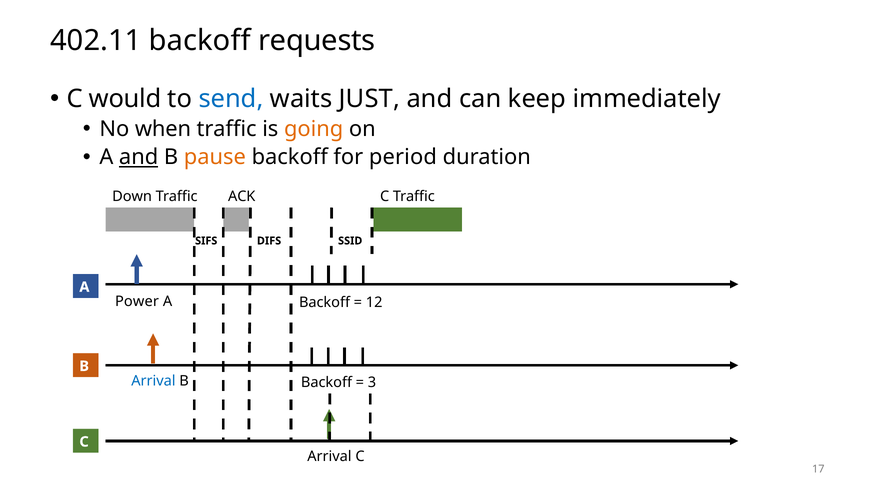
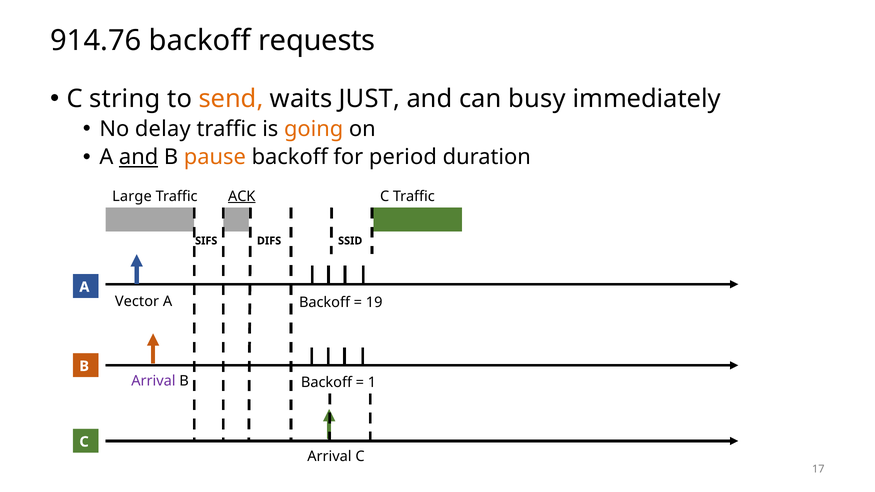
402.11: 402.11 -> 914.76 (96, 41)
would: would -> string (125, 99)
send colour: blue -> orange (231, 99)
keep: keep -> busy (537, 99)
when: when -> delay (163, 129)
Down: Down -> Large (132, 196)
ACK underline: none -> present (242, 196)
Power: Power -> Vector (137, 302)
12: 12 -> 19 (374, 303)
Arrival colour: blue -> purple (153, 381)
3: 3 -> 1 (372, 383)
